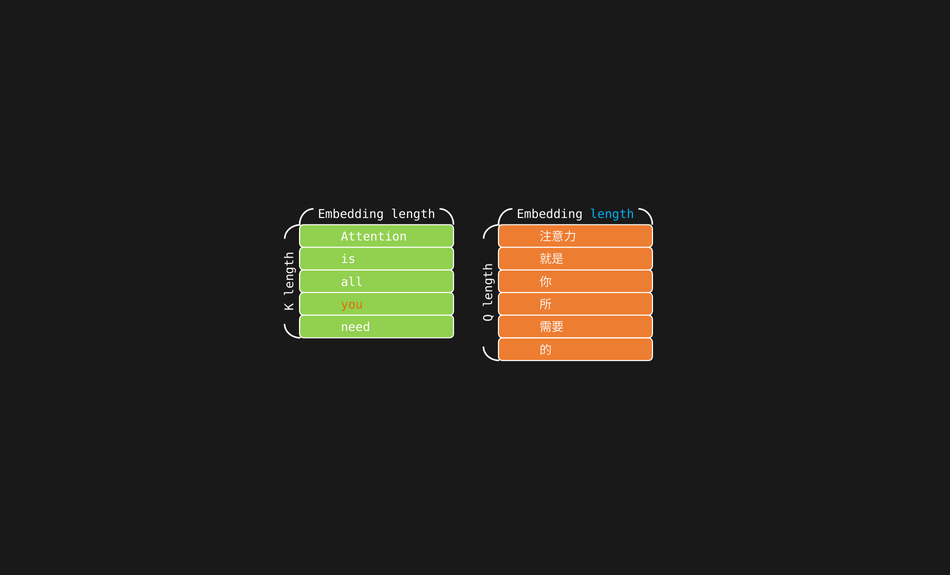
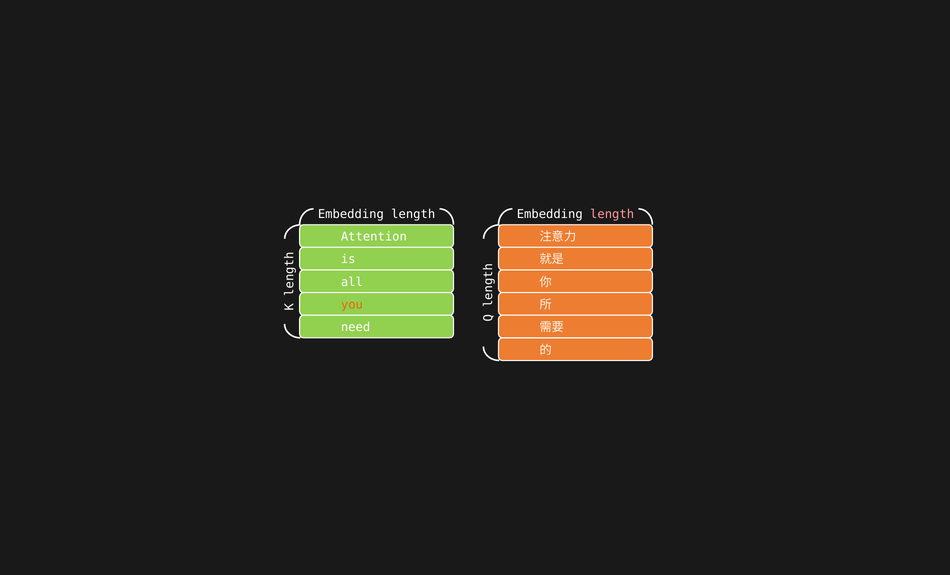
length colour: light blue -> pink (612, 214)
